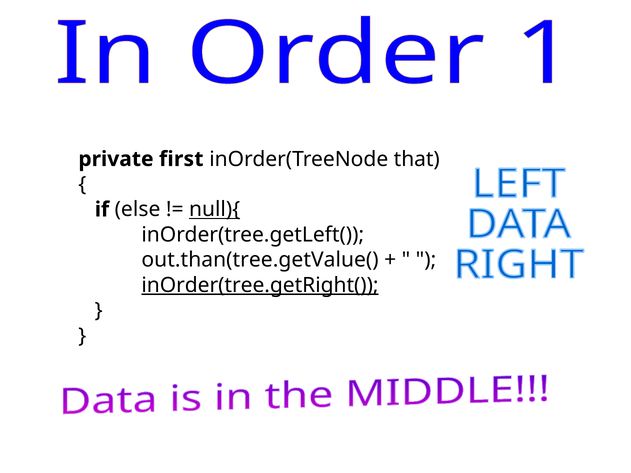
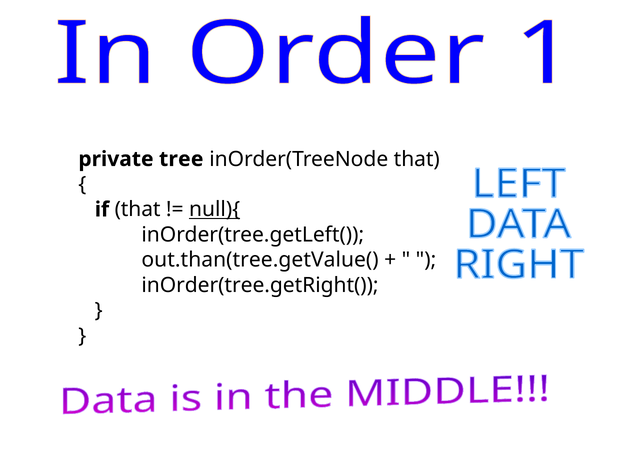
first: first -> tree (181, 159)
if else: else -> that (138, 210)
inOrder(tree.getRight( underline: present -> none (260, 285)
